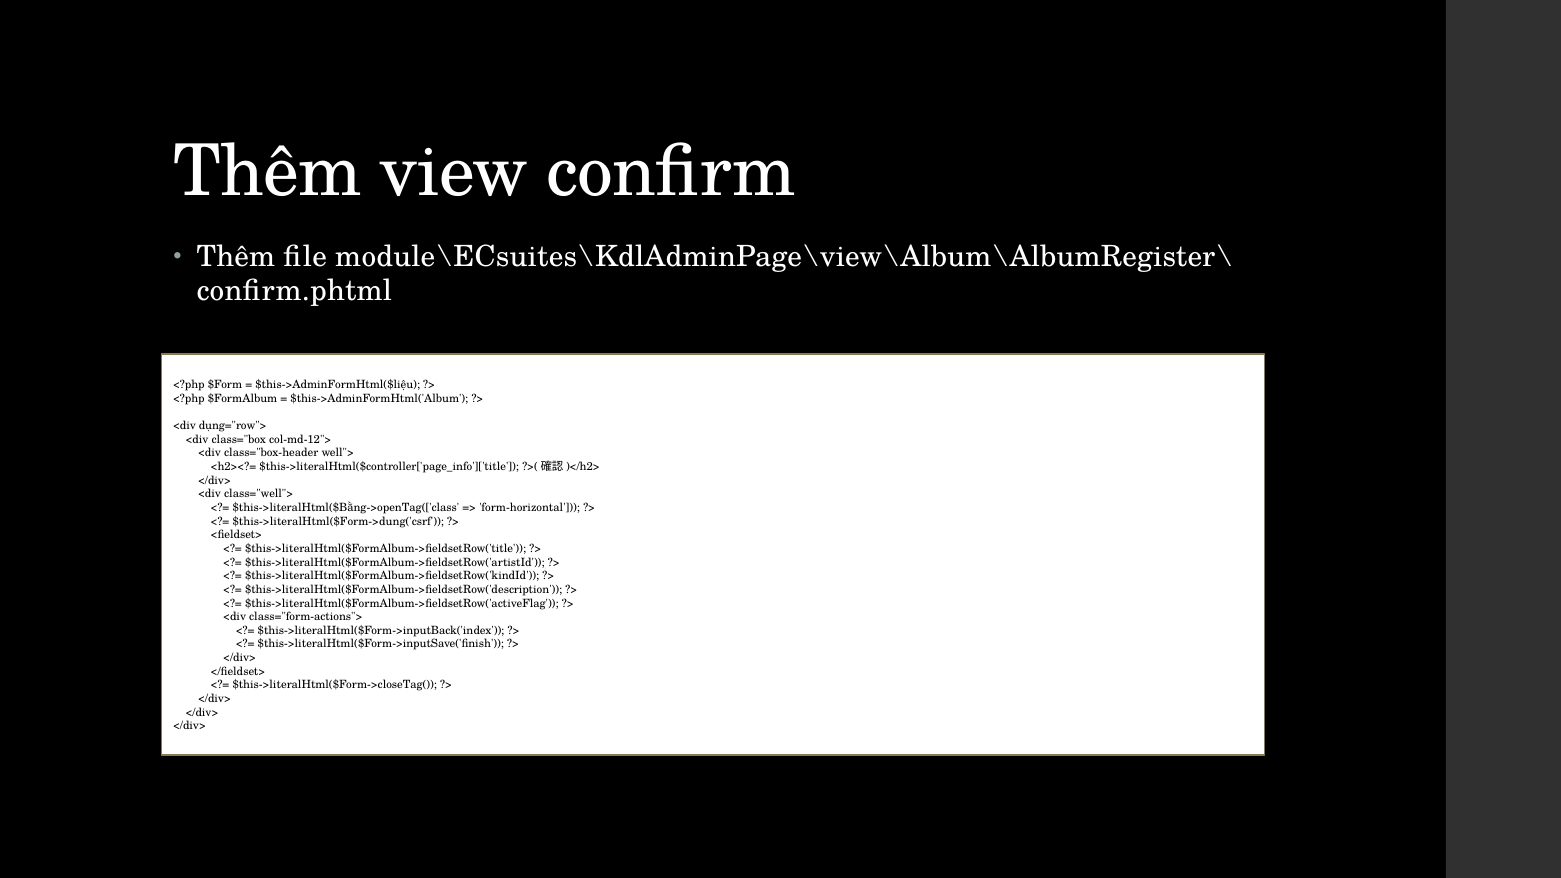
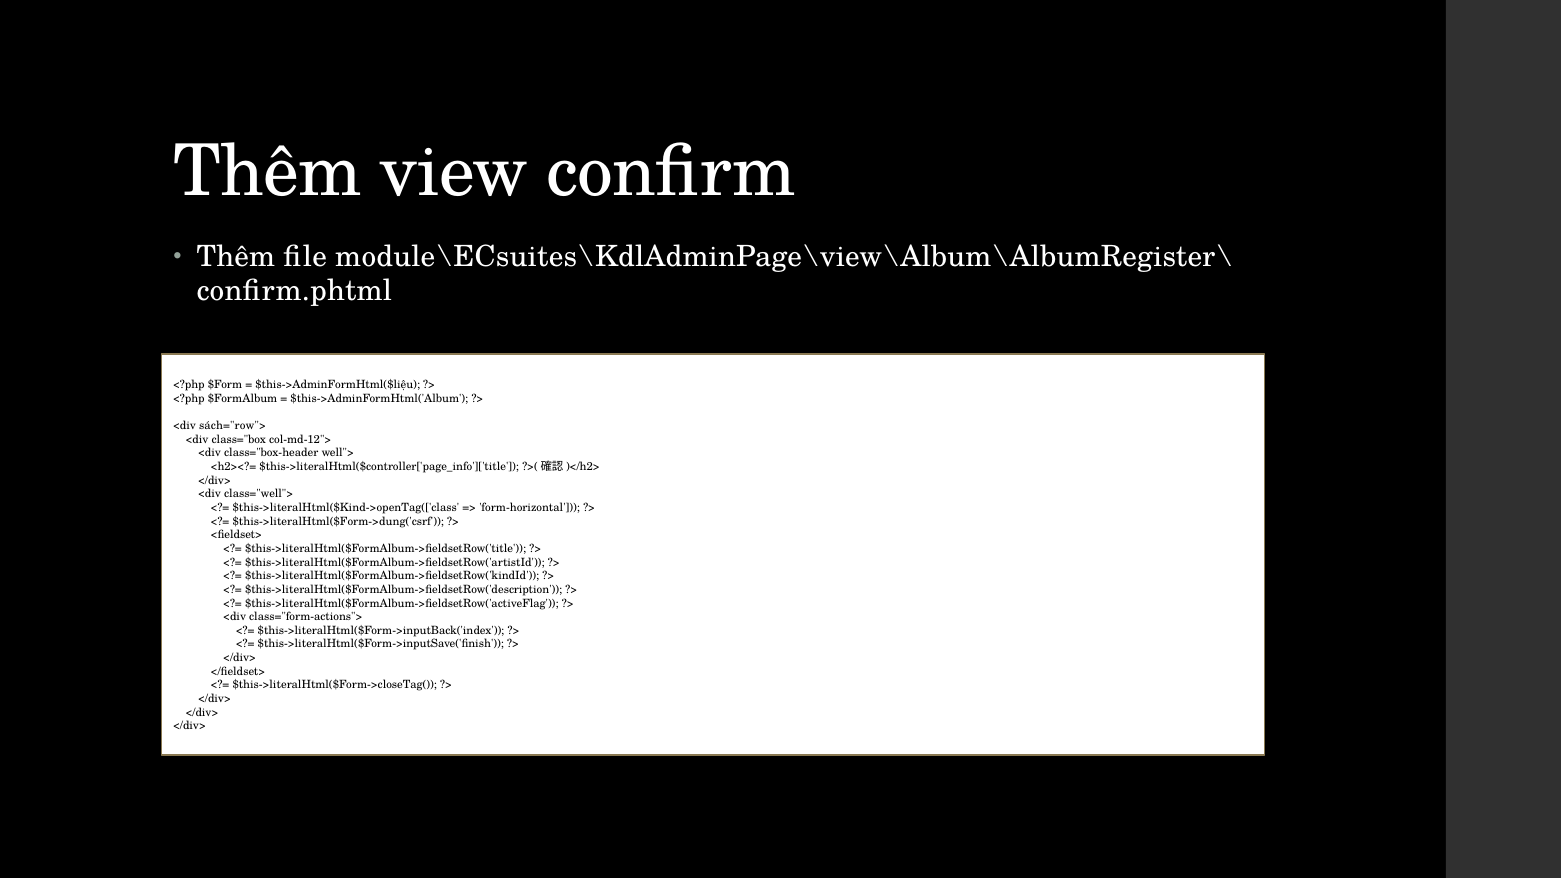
dụng="row">: dụng="row"> -> sách="row"> (233, 426)
$this->literalHtml($Bằng->openTag(['class: $this->literalHtml($Bằng->openTag(['class -> $this->literalHtml($Kind->openTag(['class (346, 508)
